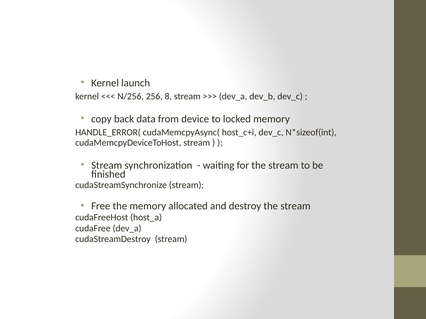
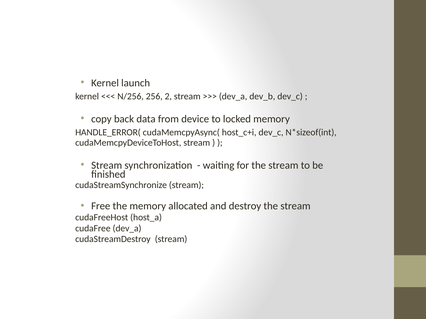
8: 8 -> 2 (168, 97)
